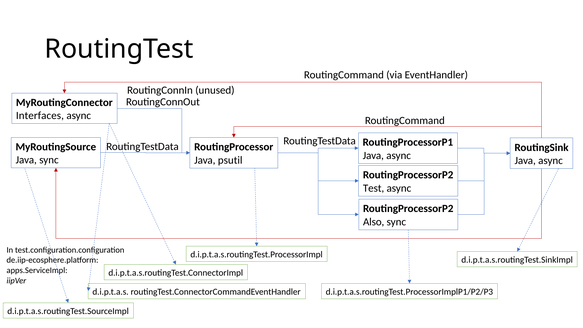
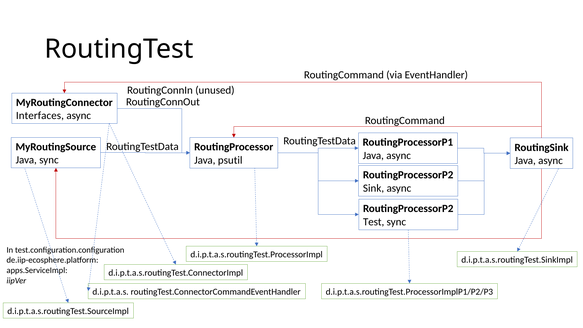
Test: Test -> Sink (374, 188)
Also: Also -> Test (374, 222)
